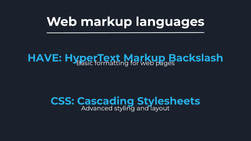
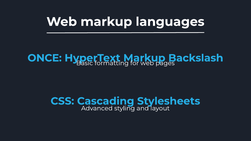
HAVE: HAVE -> ONCE (45, 58)
